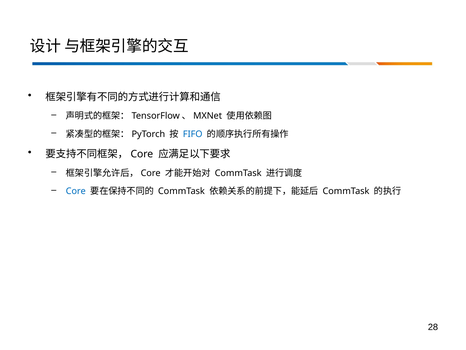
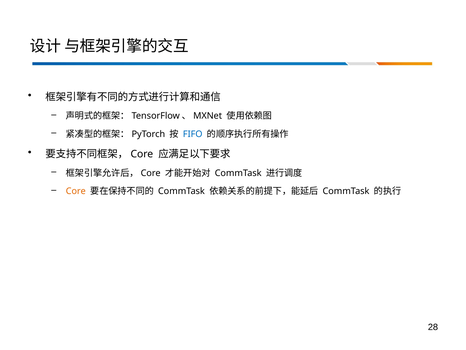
Core colour: blue -> orange (76, 191)
